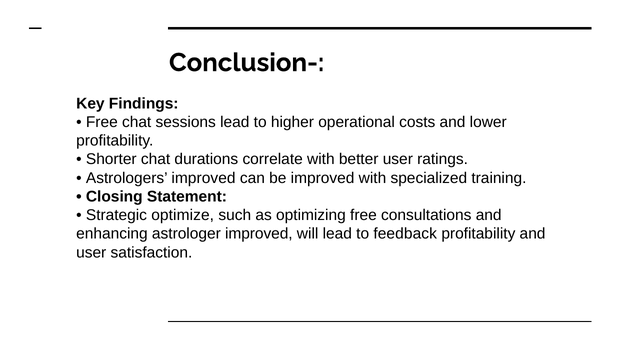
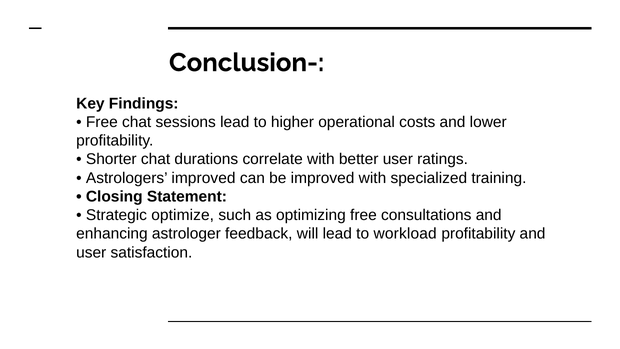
astrologer improved: improved -> feedback (259, 234)
feedback: feedback -> workload (405, 234)
